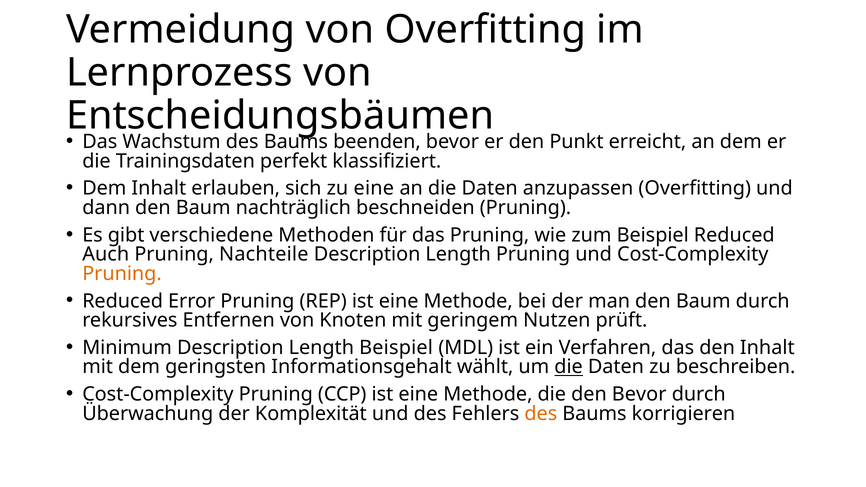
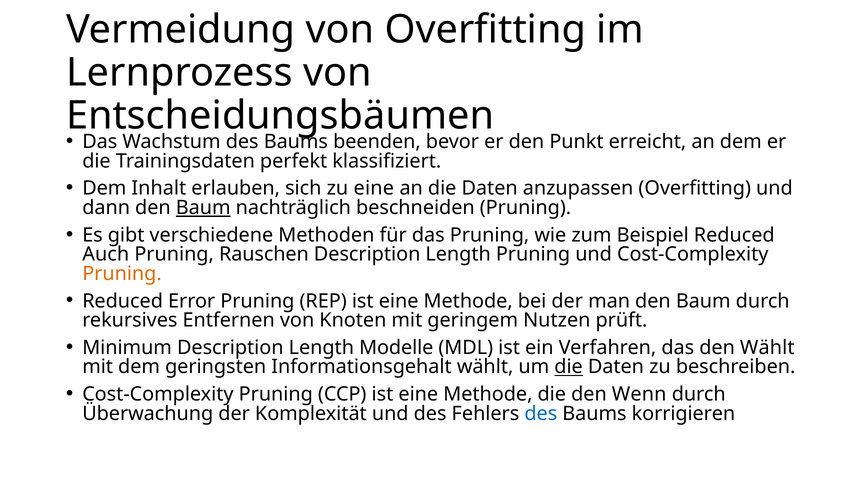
Baum underline: none -> present (203, 208)
Nachteile: Nachteile -> Rauschen (264, 254)
Length Beispiel: Beispiel -> Modelle (396, 348)
den Inhalt: Inhalt -> Wählt (767, 348)
den Bevor: Bevor -> Wenn (639, 394)
des colour: orange -> blue (541, 414)
